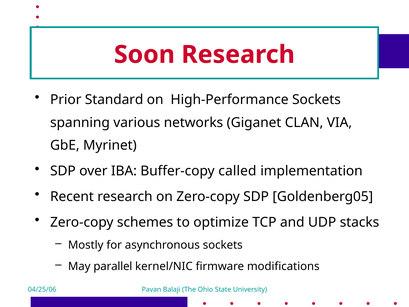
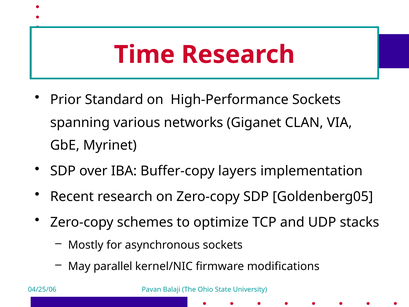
Soon: Soon -> Time (144, 55)
called: called -> layers (237, 171)
